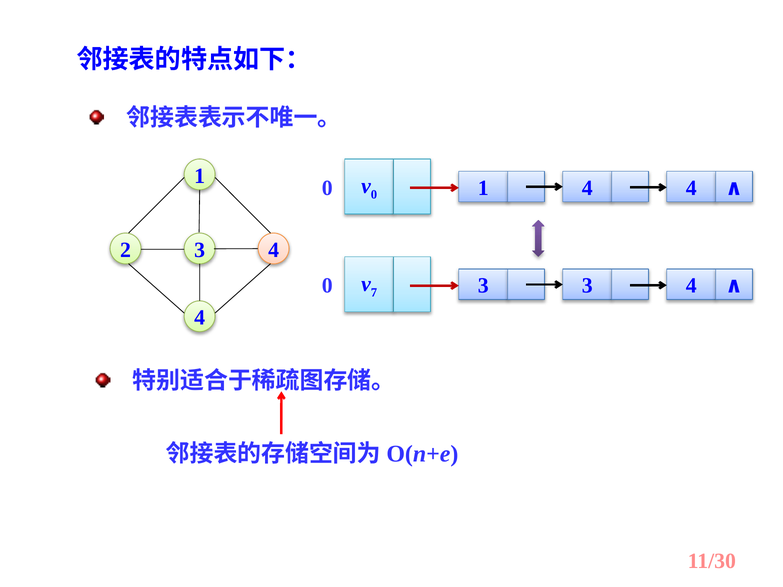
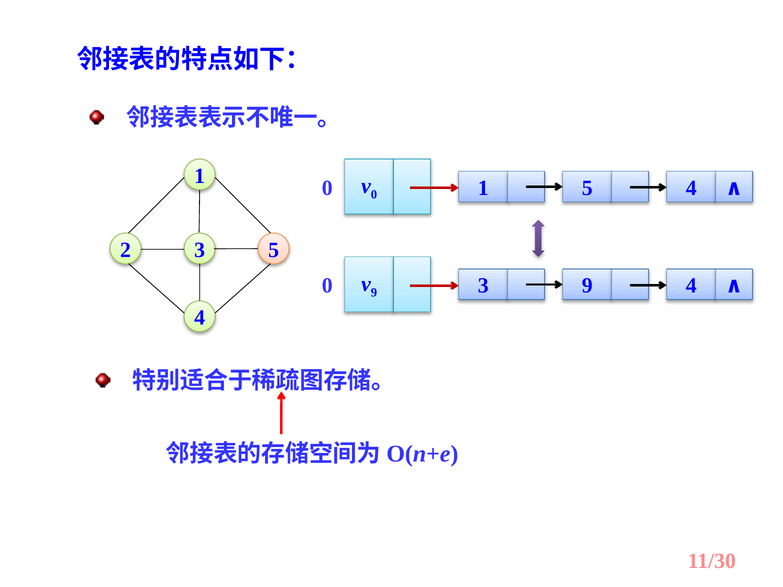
1 4: 4 -> 5 (587, 188)
2 4: 4 -> 5 (274, 250)
7: 7 -> 9 (374, 293)
3 3: 3 -> 9 (587, 286)
